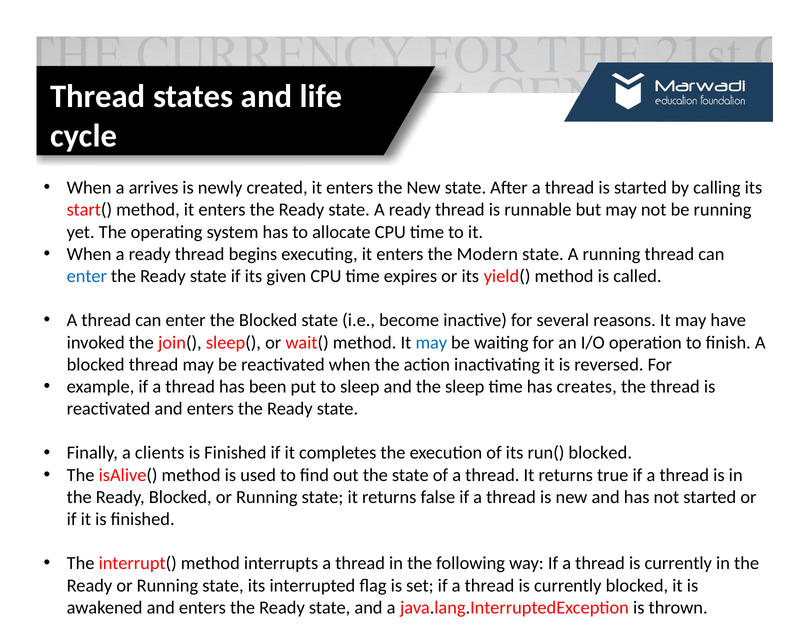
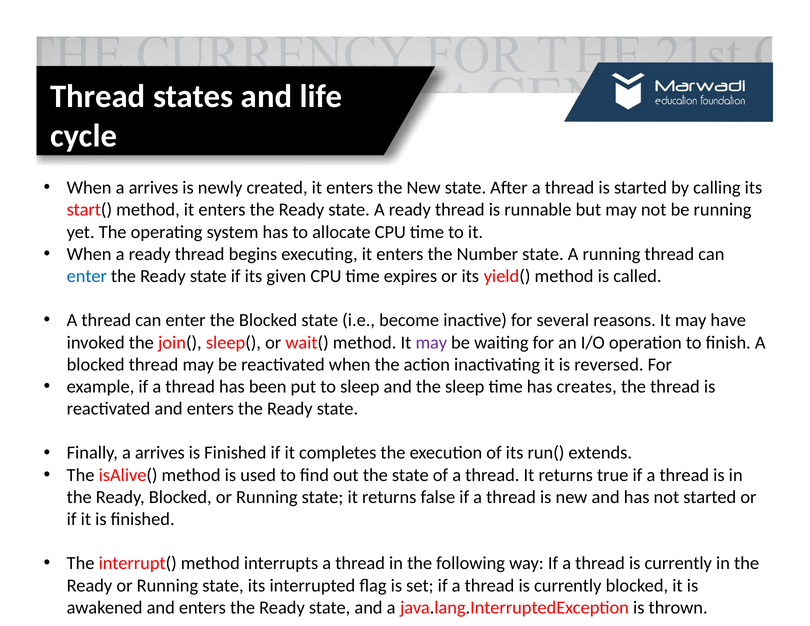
Modern: Modern -> Number (487, 254)
may colour: blue -> purple (431, 342)
Finally a clients: clients -> arrives (160, 453)
run( blocked: blocked -> extends (600, 453)
